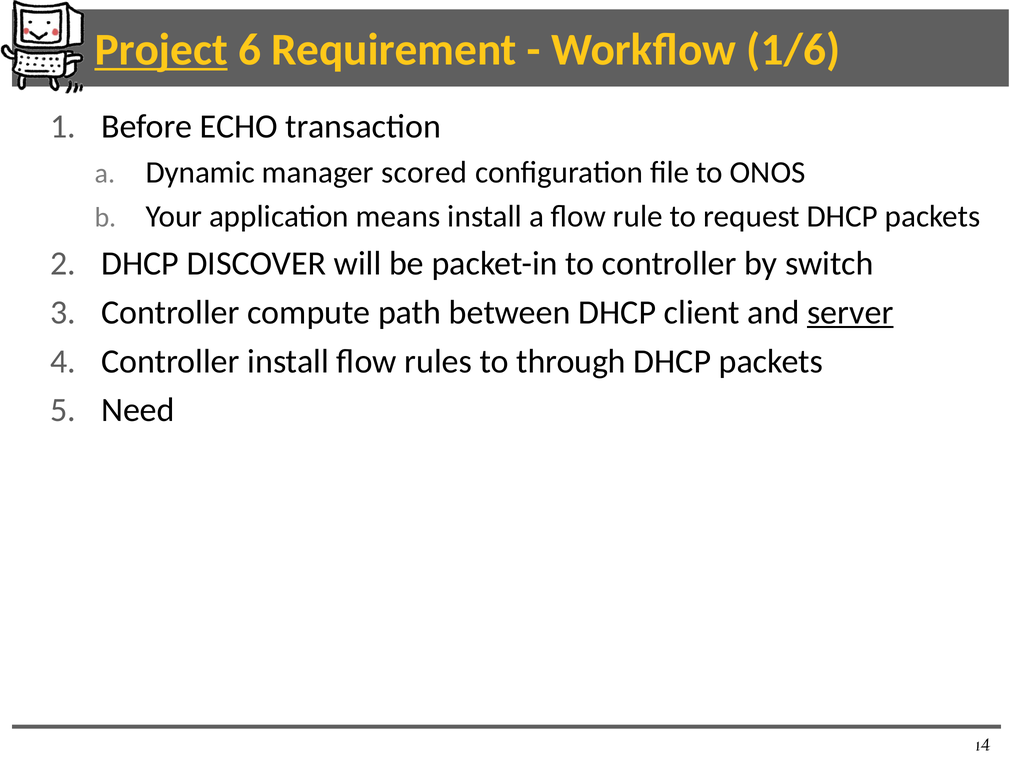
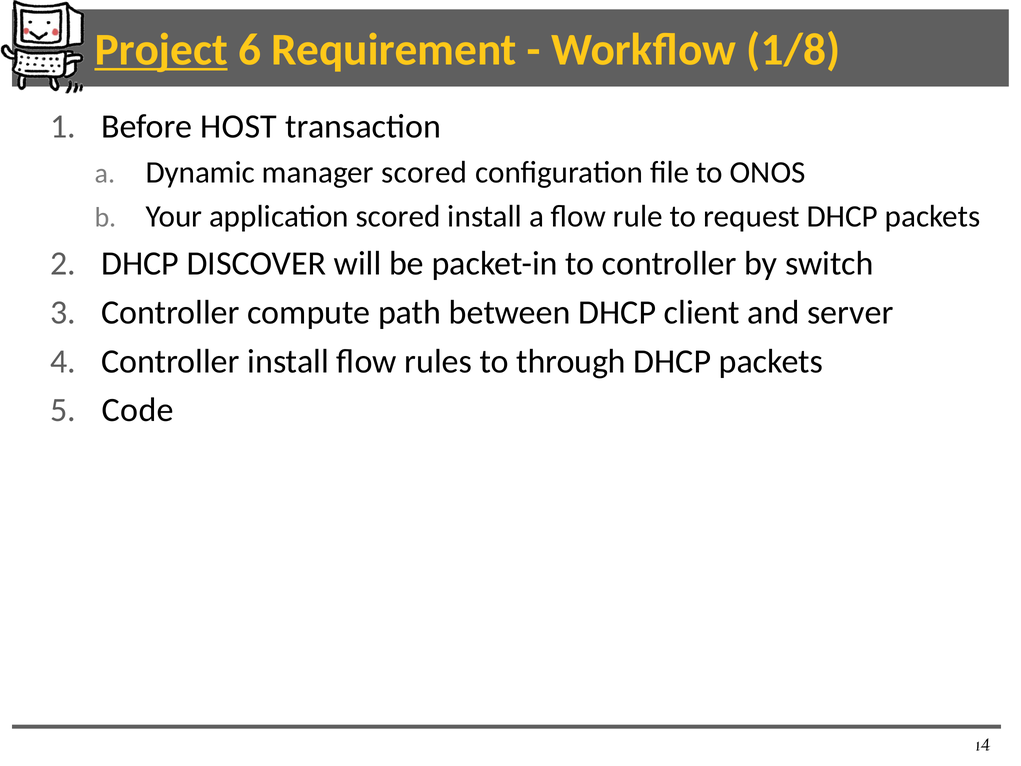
1/6: 1/6 -> 1/8 (793, 50)
ECHO: ECHO -> HOST (239, 126)
application means: means -> scored (398, 216)
server underline: present -> none (850, 312)
Need: Need -> Code (138, 410)
